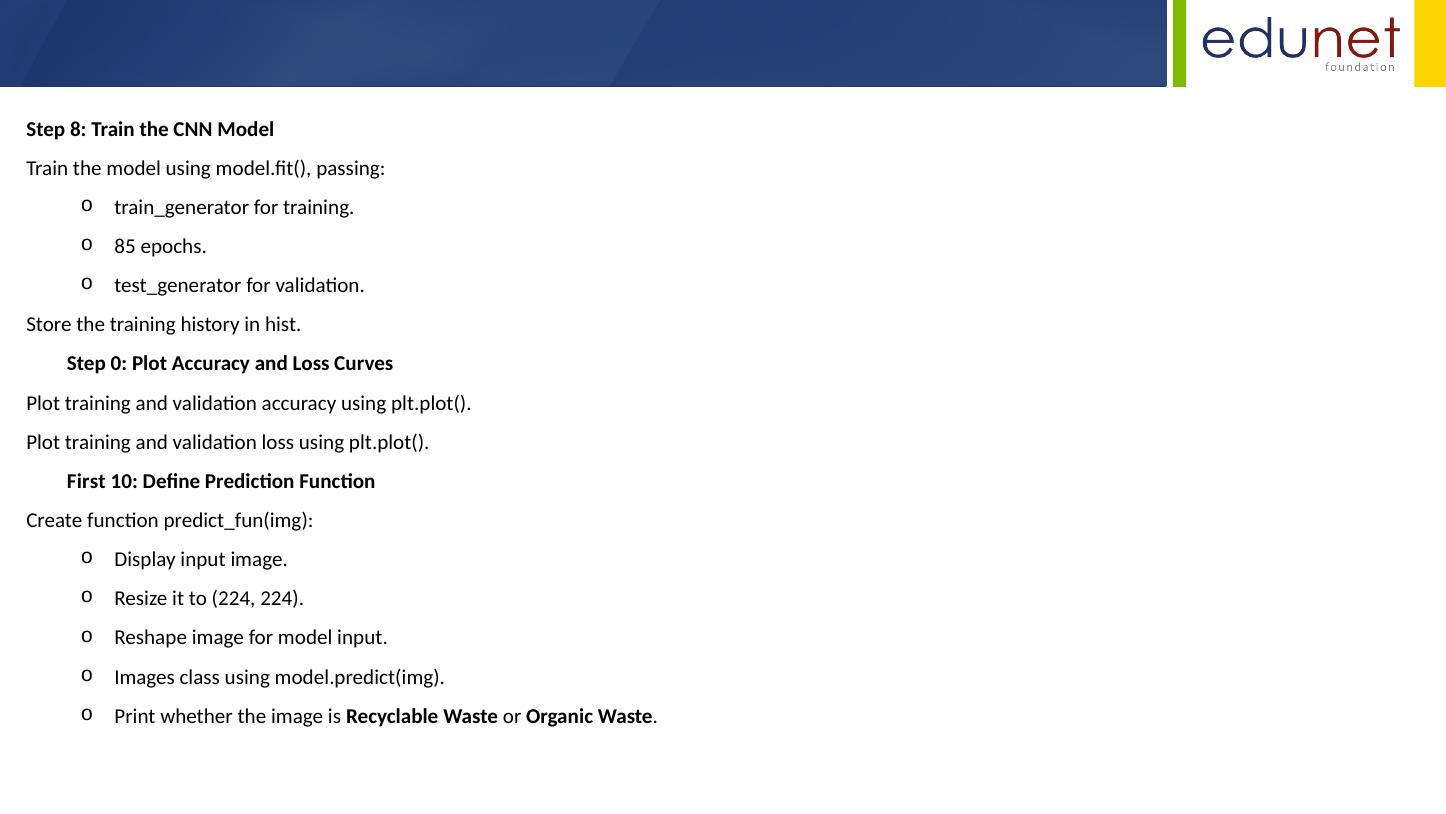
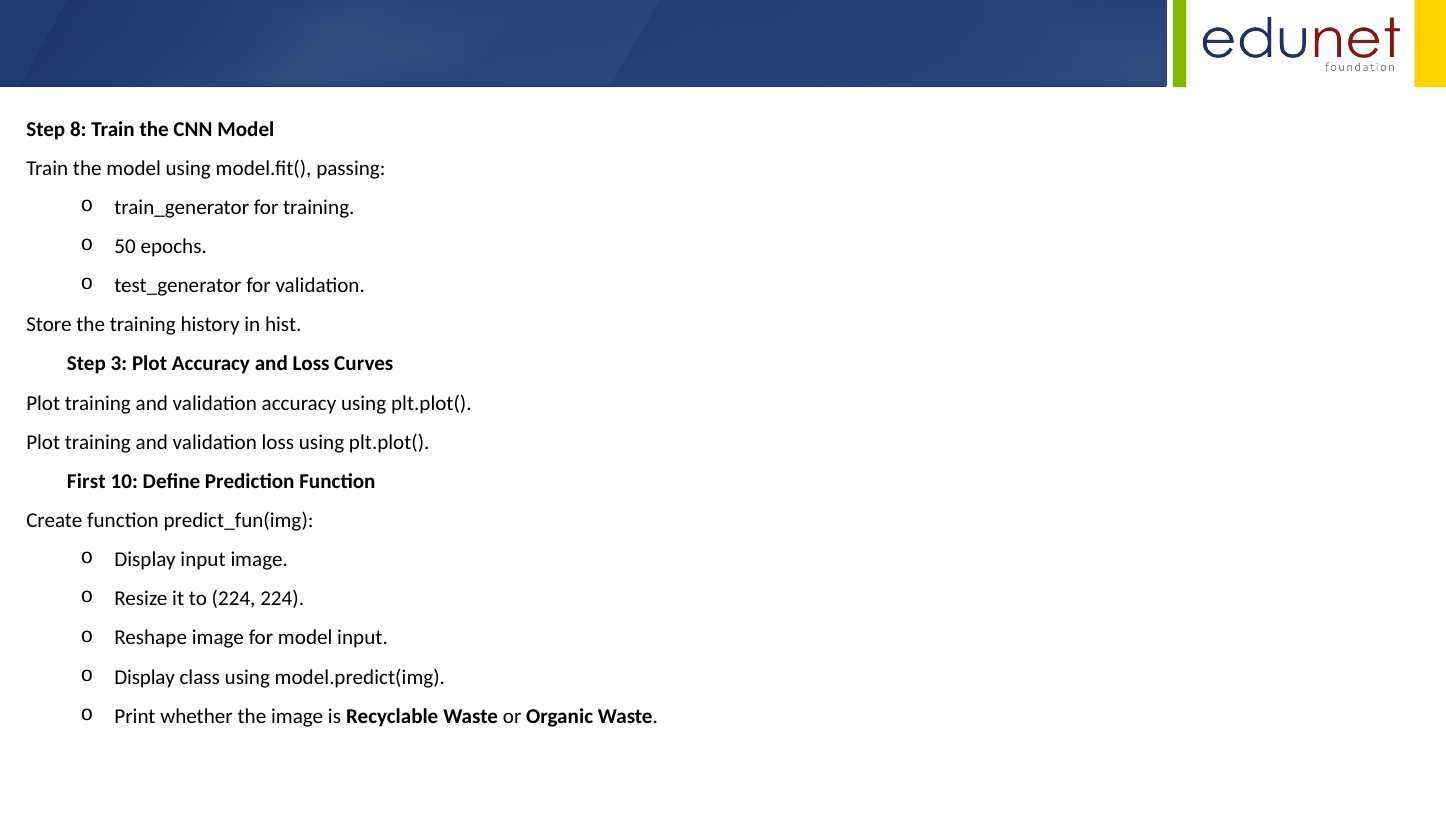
85: 85 -> 50 (125, 246)
0: 0 -> 3 (119, 364)
Images: Images -> Display (145, 677)
